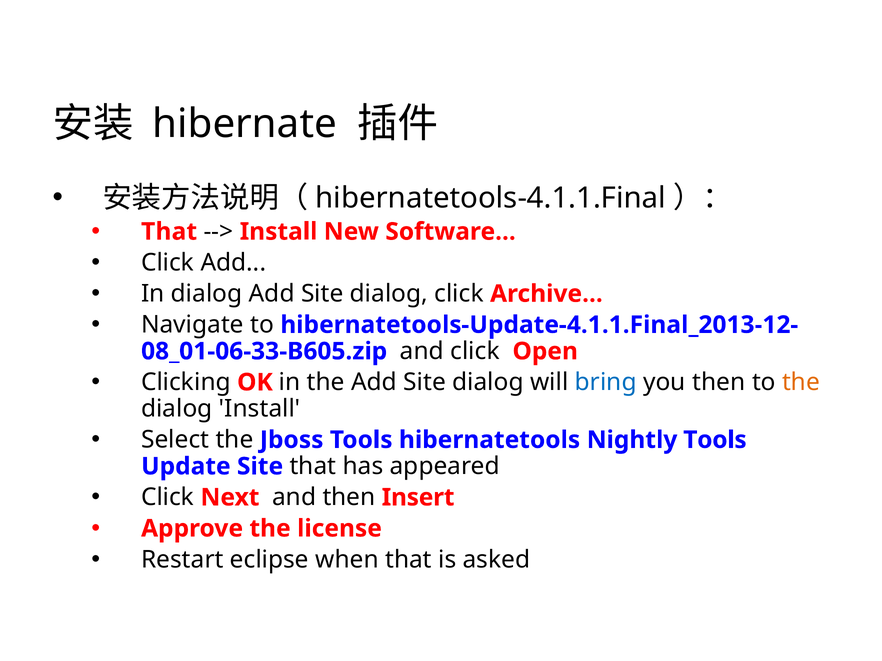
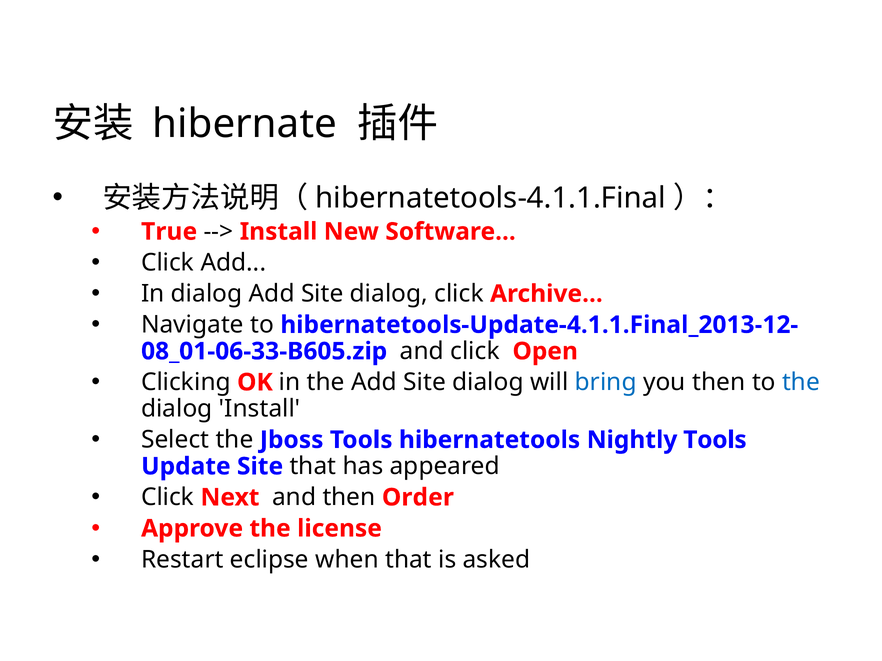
That: That -> True (169, 232)
the colour: orange -> blue (801, 383)
Insert: Insert -> Order (418, 498)
